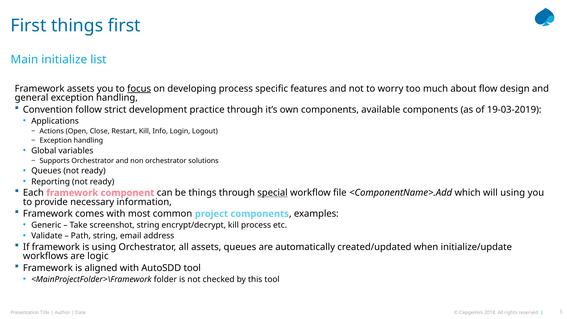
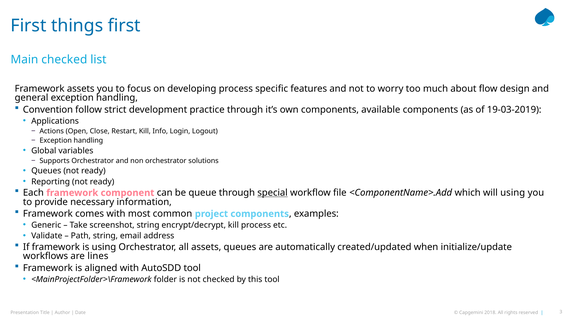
Main initialize: initialize -> checked (64, 60)
focus underline: present -> none (139, 89)
be things: things -> queue (203, 193)
logic: logic -> lines (98, 256)
